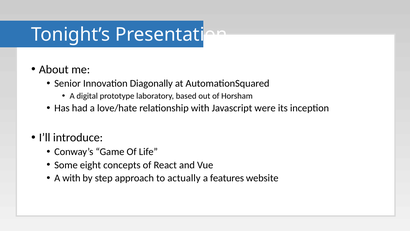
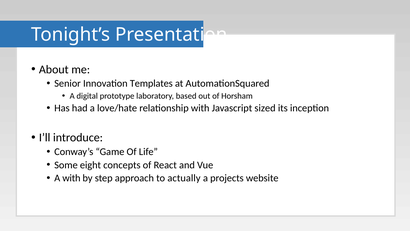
Diagonally: Diagonally -> Templates (151, 83)
were: were -> sized (265, 108)
features: features -> projects (227, 178)
